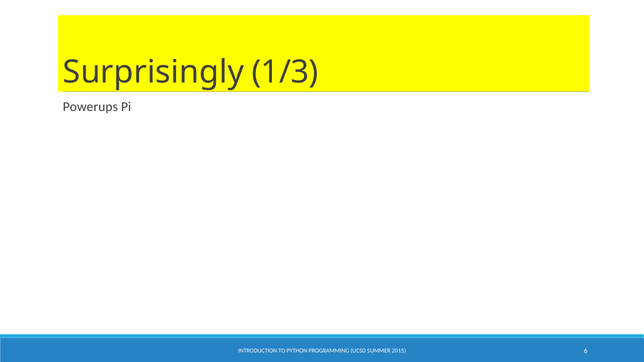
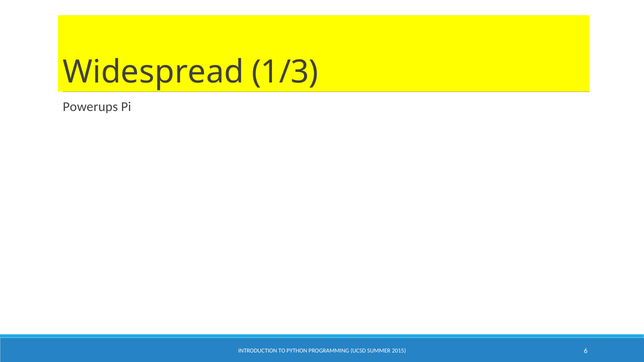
Surprisingly: Surprisingly -> Widespread (153, 72)
